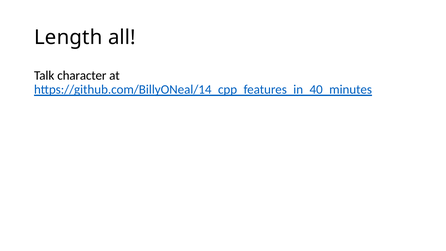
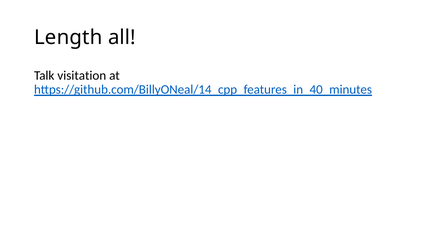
character: character -> visitation (82, 75)
